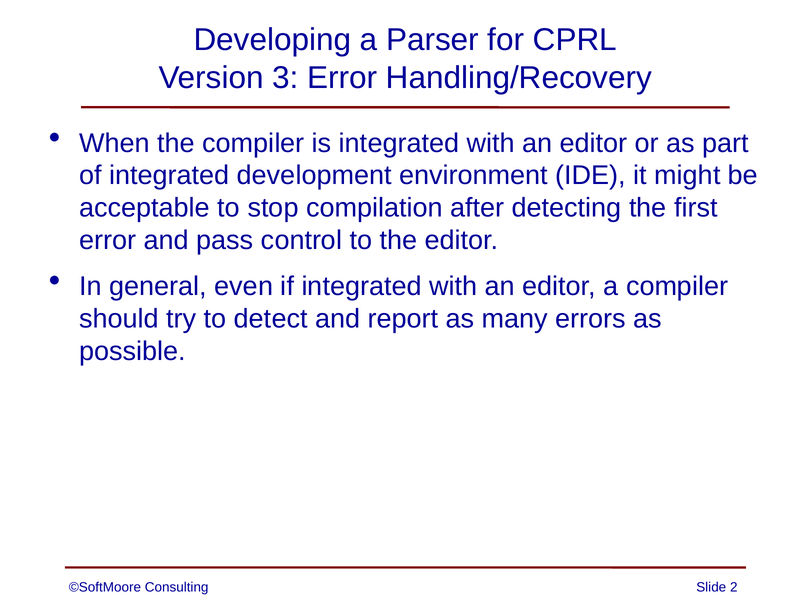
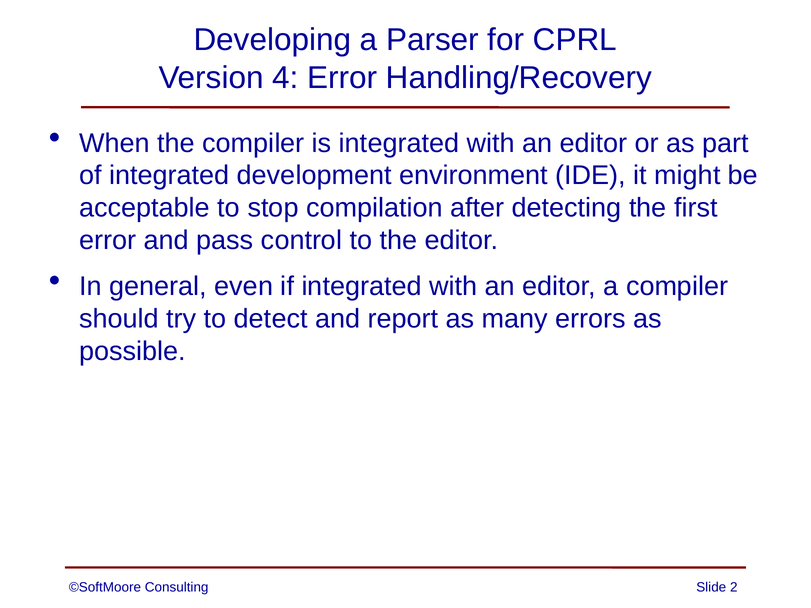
3: 3 -> 4 (285, 78)
